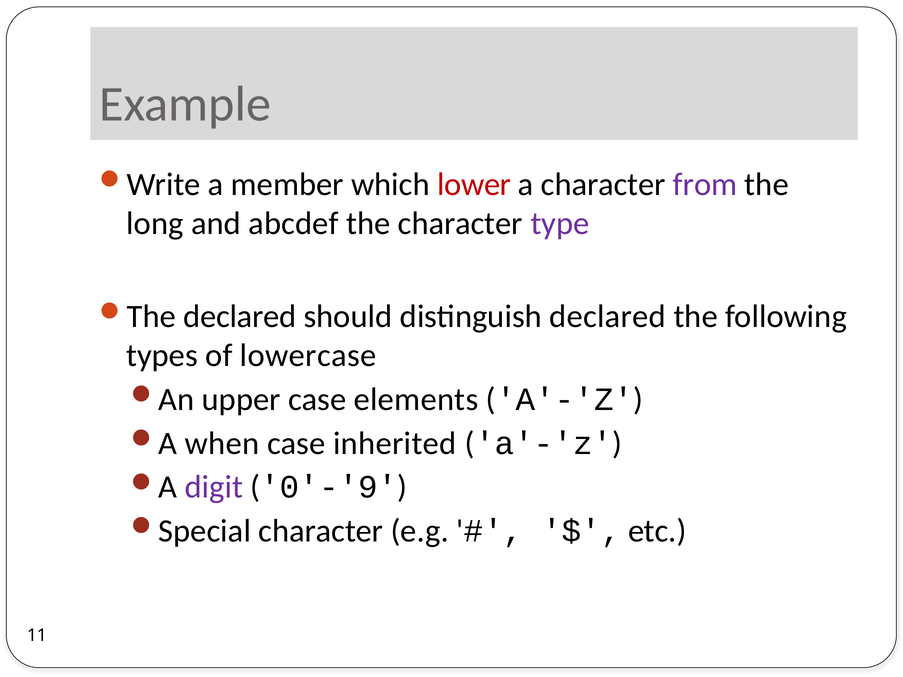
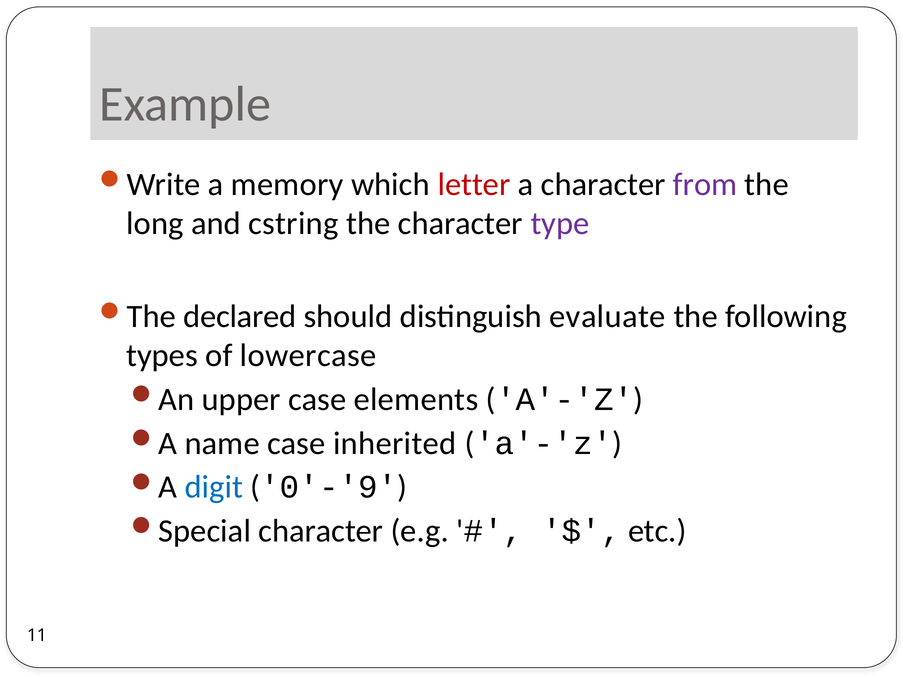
member: member -> memory (287, 184)
lower: lower -> letter (474, 184)
abcdef: abcdef -> cstring (293, 224)
distinguish declared: declared -> evaluate (608, 317)
when: when -> name (222, 444)
digit colour: purple -> blue (214, 487)
